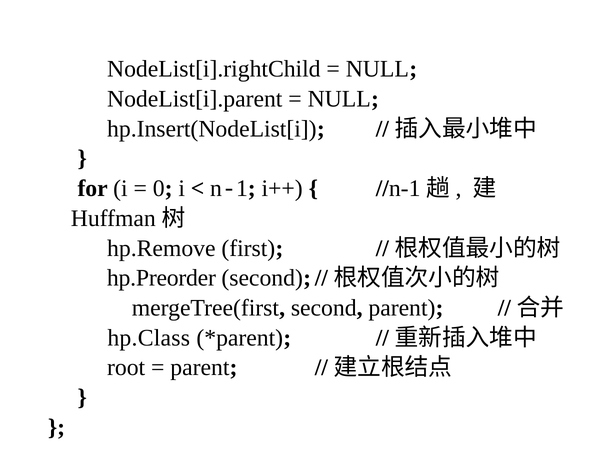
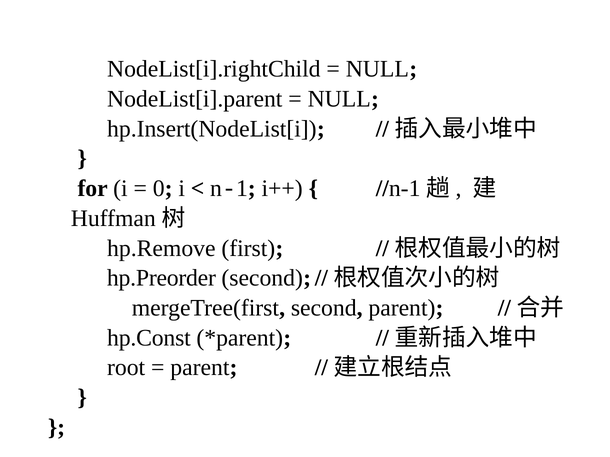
hp.Class: hp.Class -> hp.Const (149, 338)
